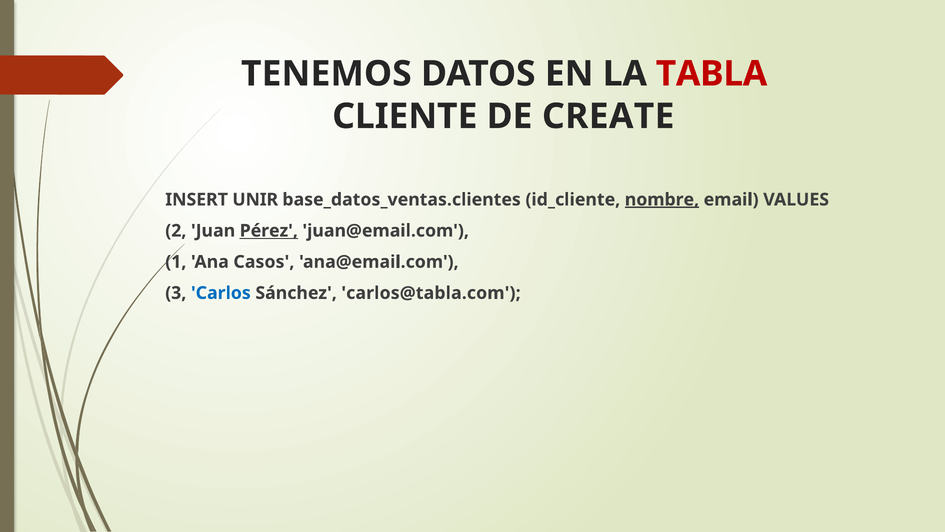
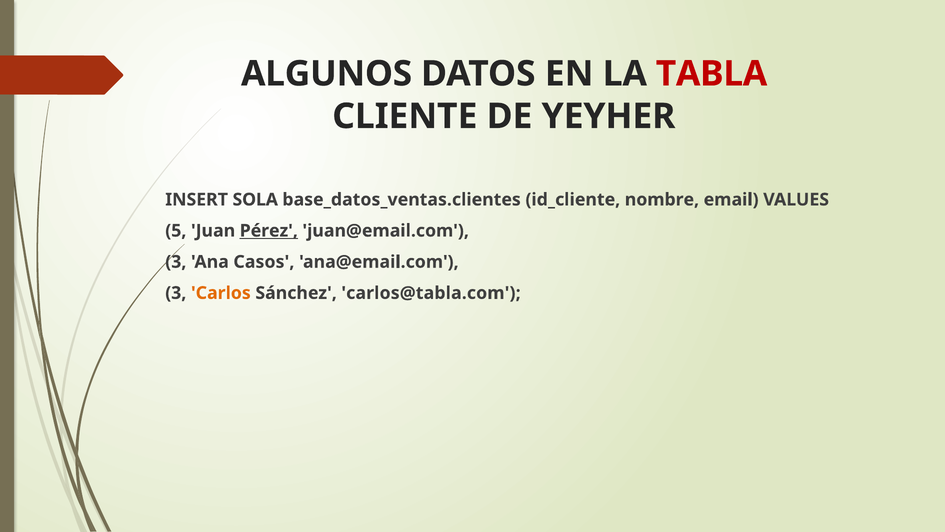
TENEMOS: TENEMOS -> ALGUNOS (327, 74)
CREATE: CREATE -> YEYHER (608, 116)
UNIR: UNIR -> SOLA (255, 199)
nombre underline: present -> none (662, 199)
2: 2 -> 5 (176, 231)
1: 1 -> 3 (176, 262)
Carlos colour: blue -> orange (221, 293)
